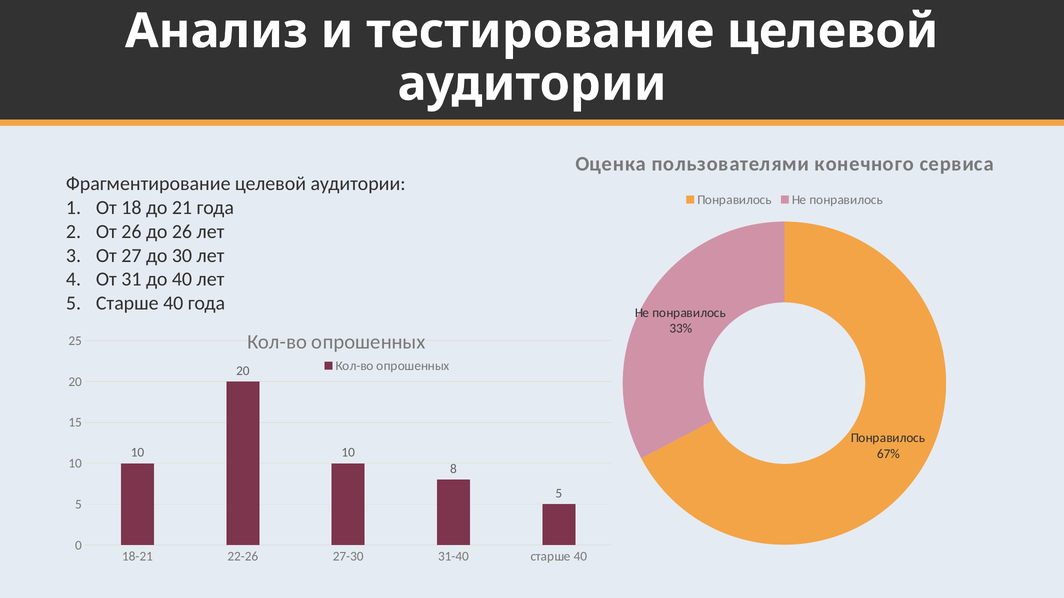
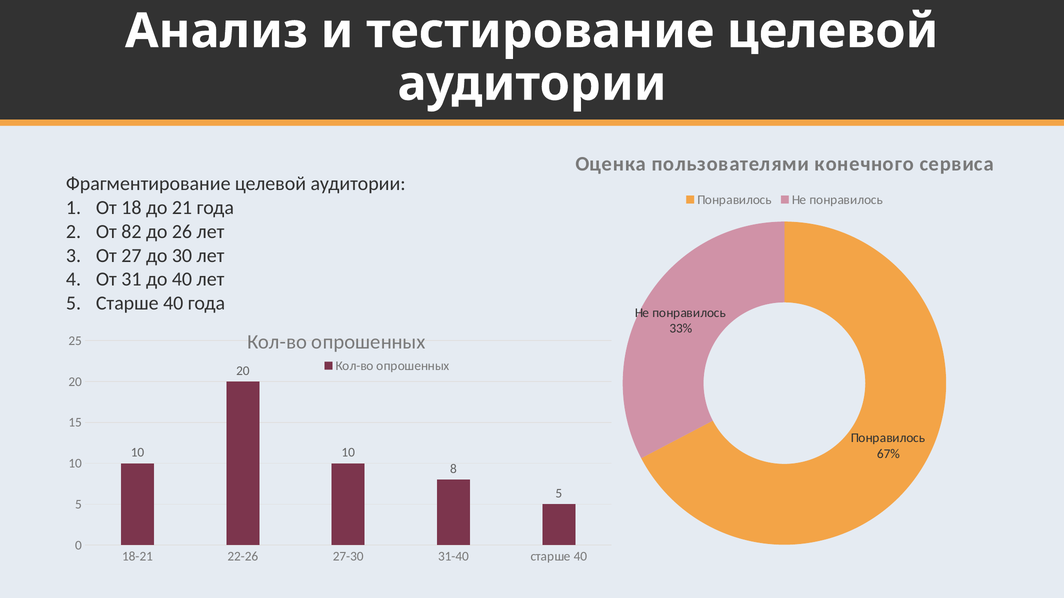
От 26: 26 -> 82 (131, 232)
